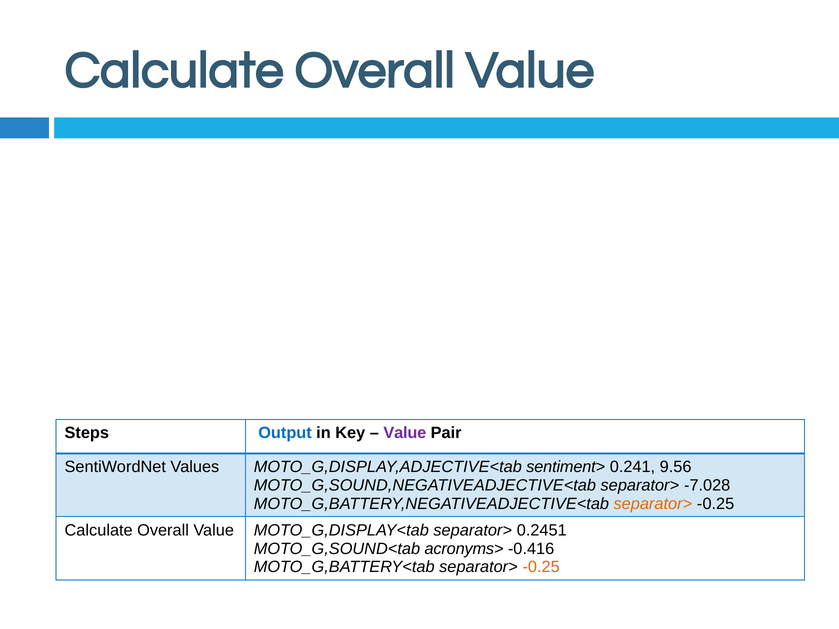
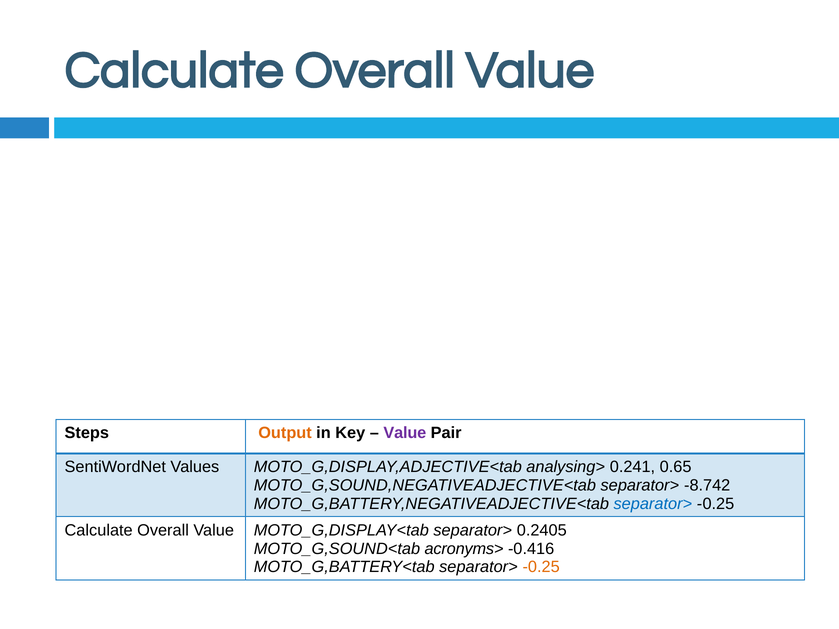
Output colour: blue -> orange (285, 433)
sentiment>: sentiment> -> analysing> (566, 467)
9.56: 9.56 -> 0.65 (676, 467)
-7.028: -7.028 -> -8.742 (707, 485)
separator> colour: orange -> blue (653, 504)
0.2451: 0.2451 -> 0.2405 (542, 531)
